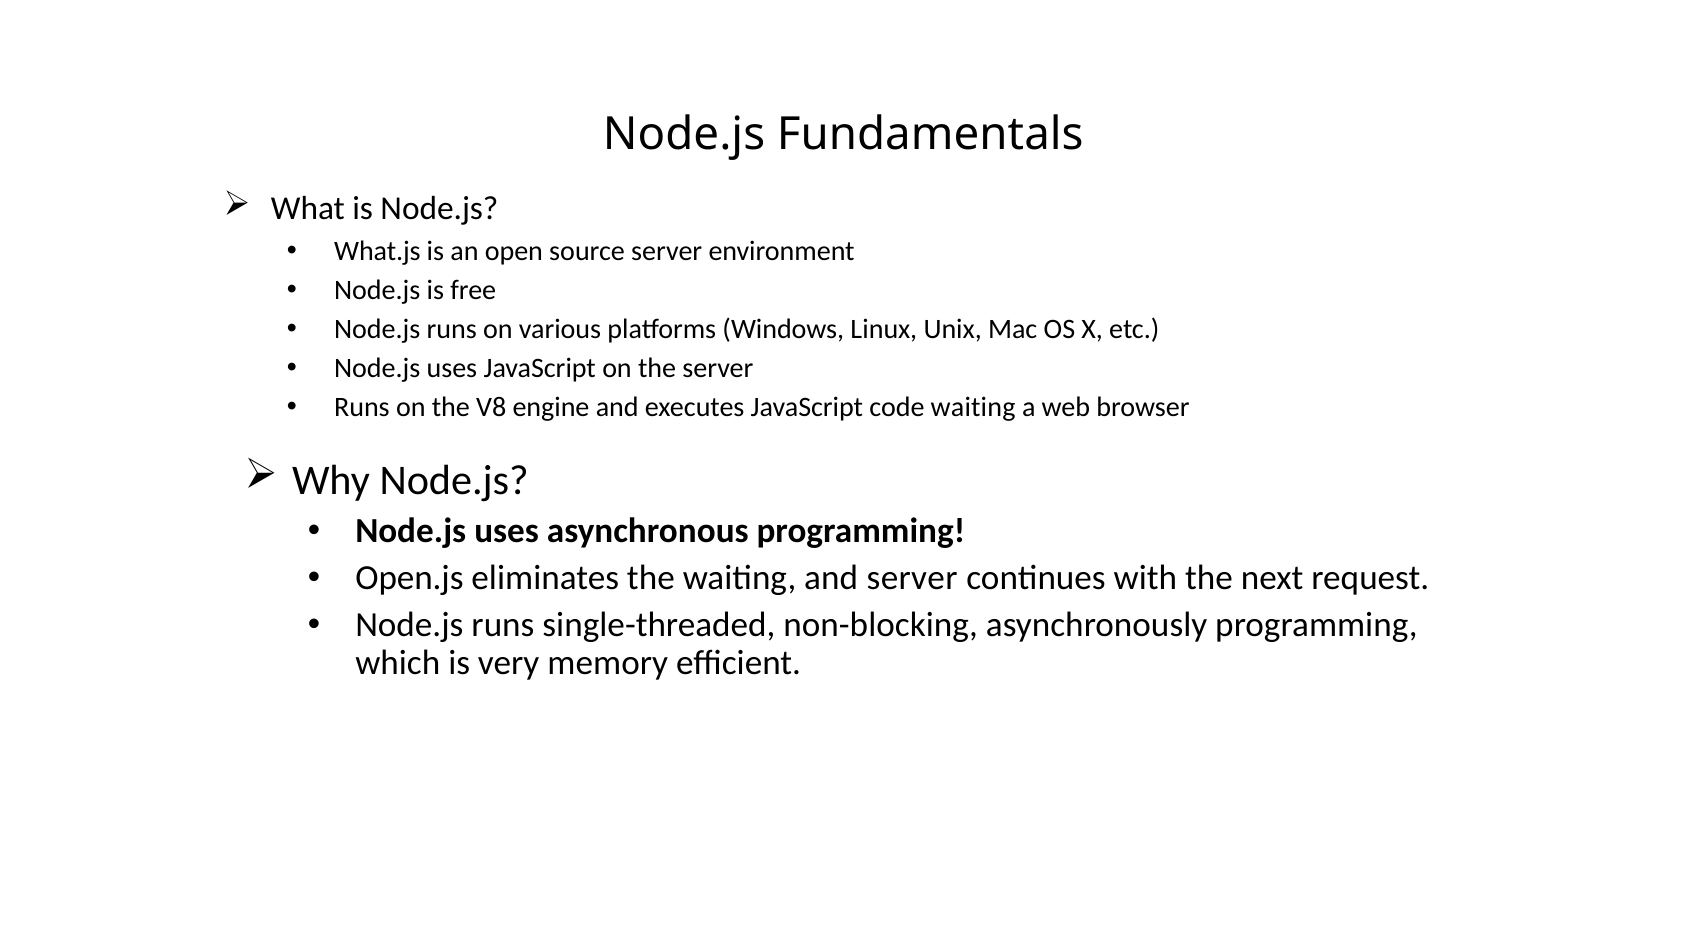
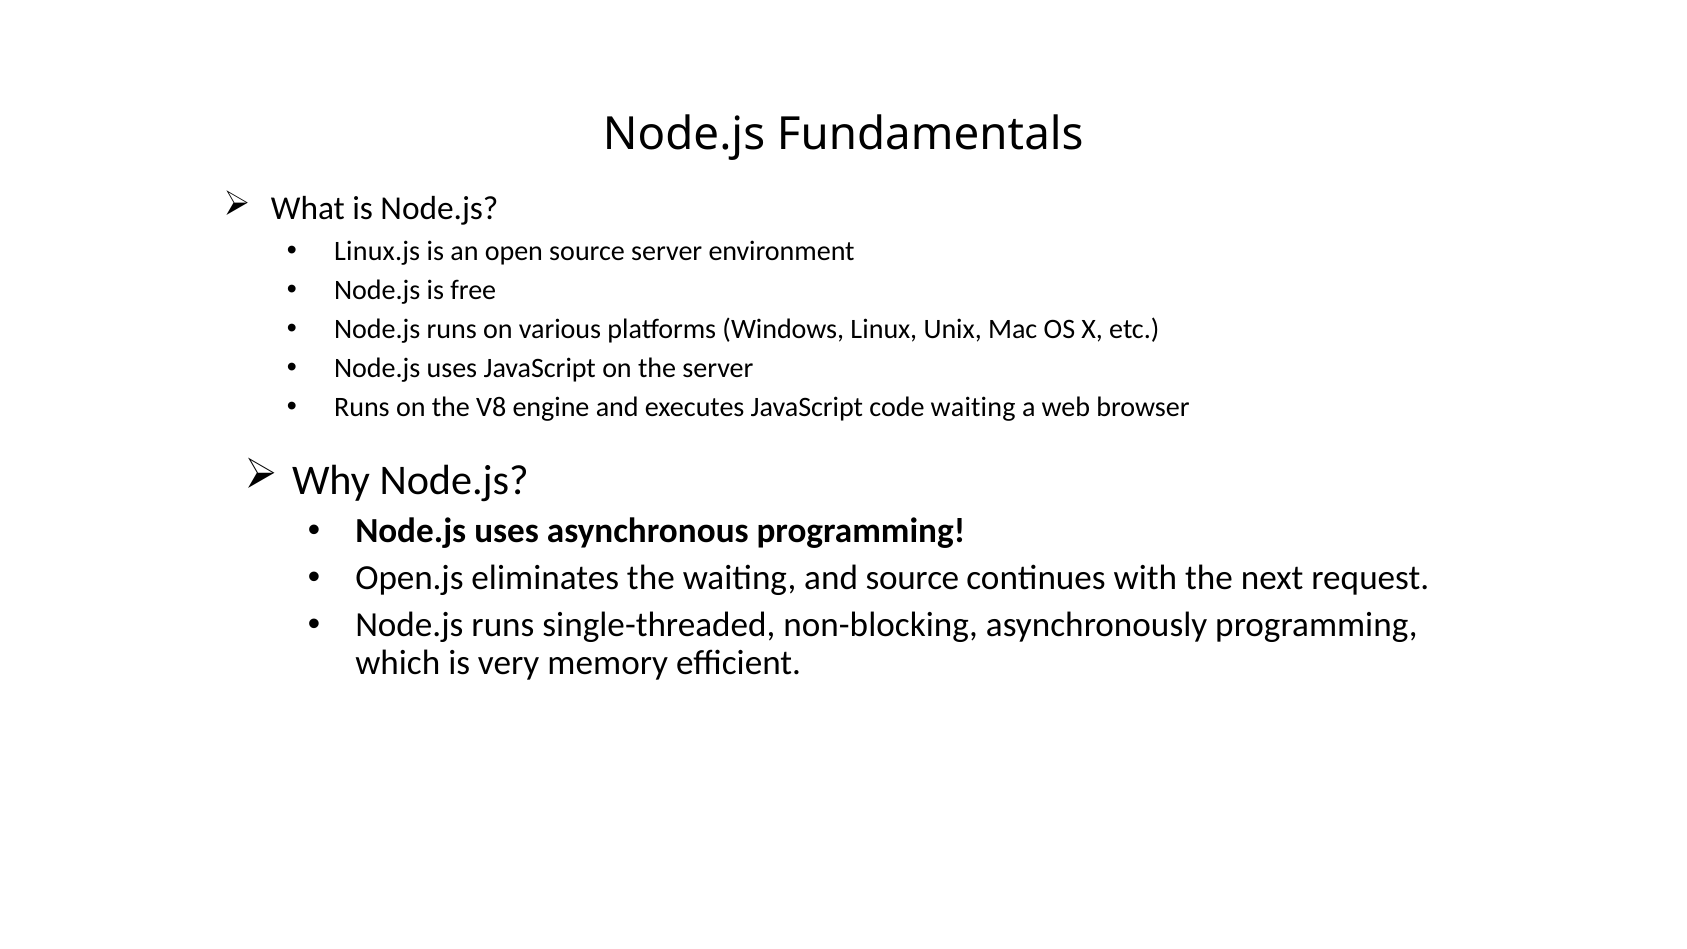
What.js: What.js -> Linux.js (377, 251)
and server: server -> source (912, 578)
